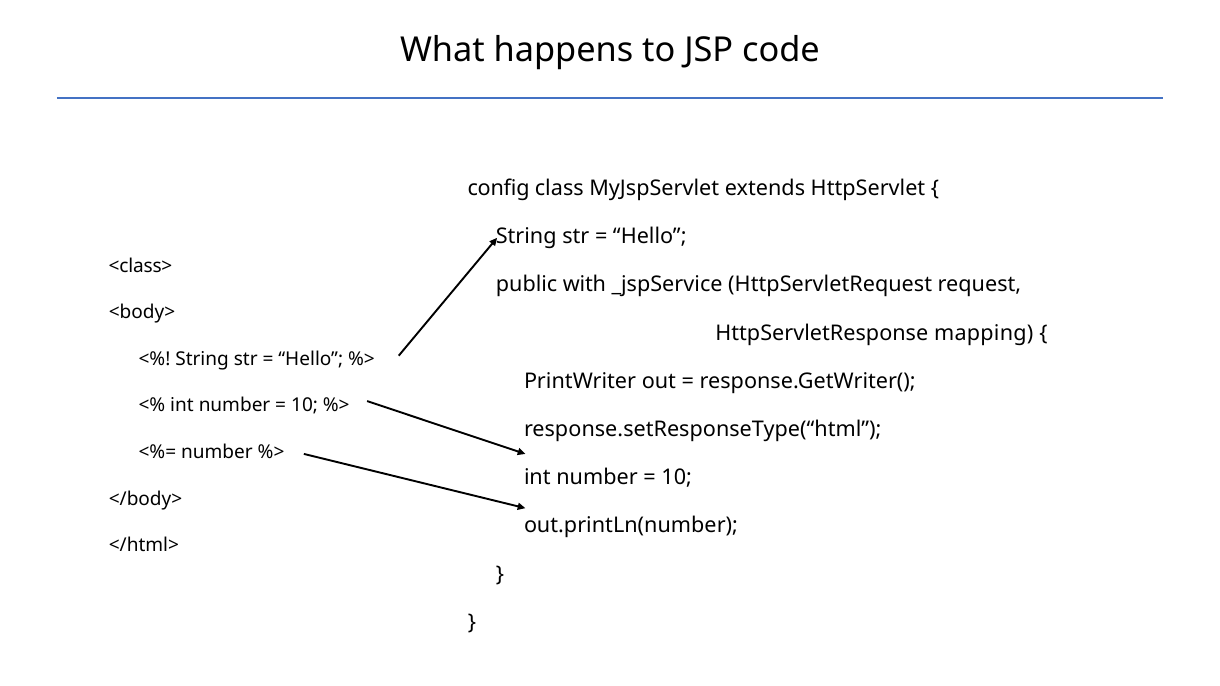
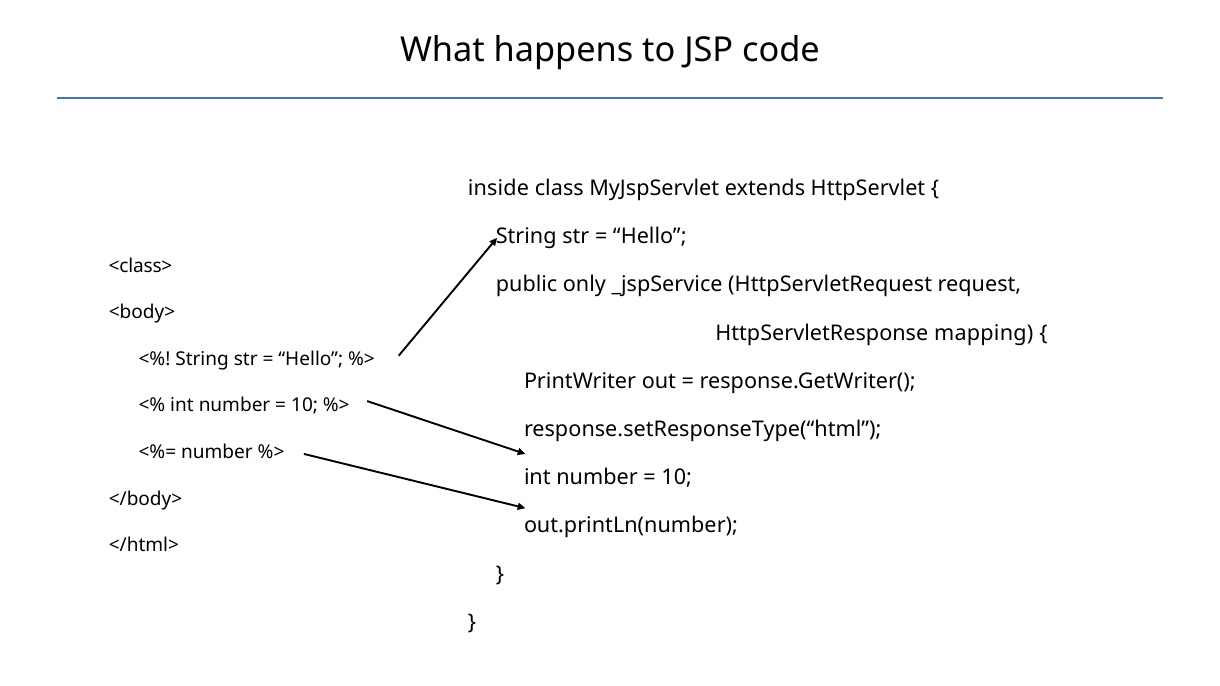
config: config -> inside (498, 189)
with: with -> only (584, 285)
